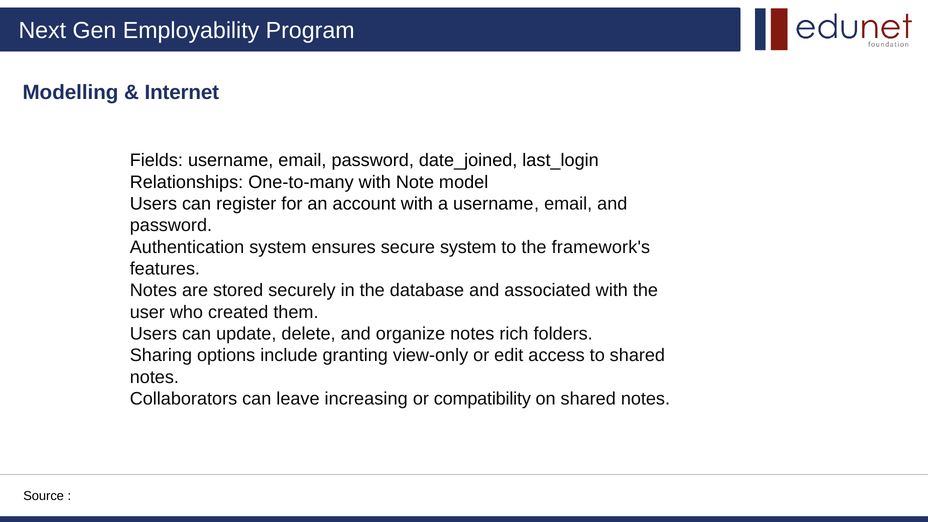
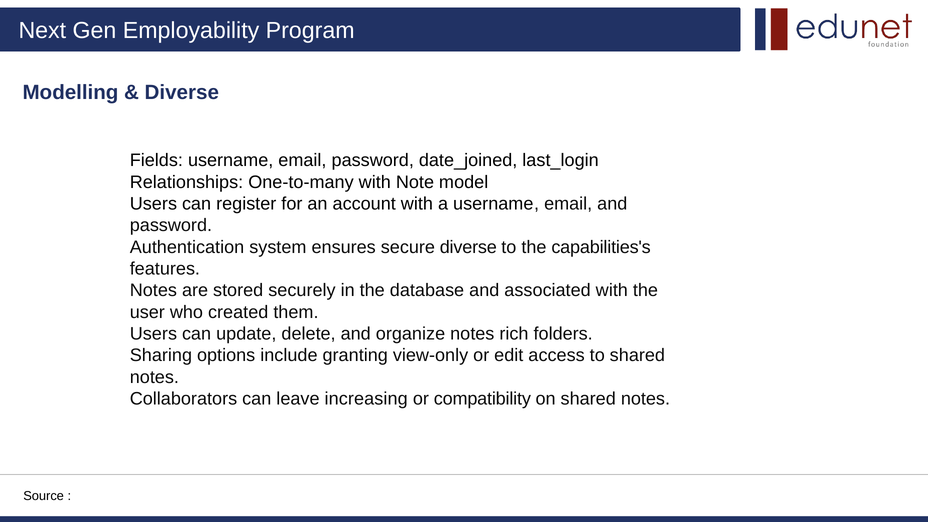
Internet: Internet -> Diverse (182, 92)
secure system: system -> diverse (468, 247)
framework's: framework's -> capabilities's (601, 247)
